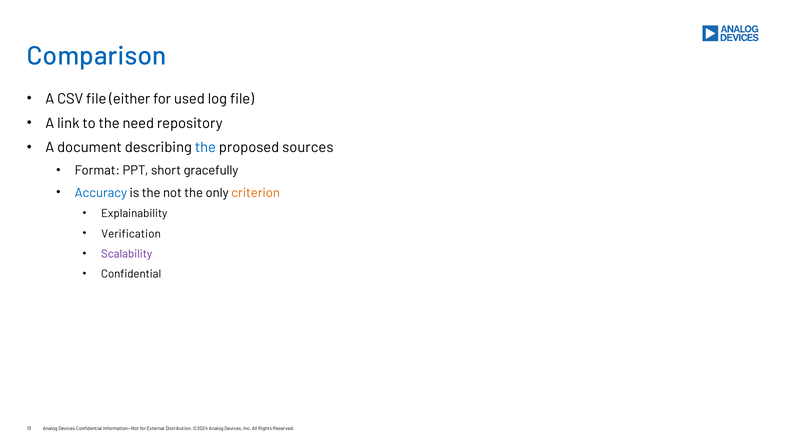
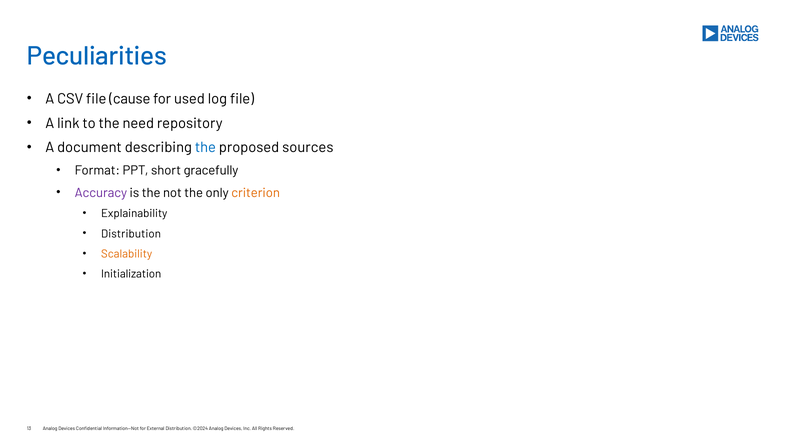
Comparison: Comparison -> Peculiarities (97, 56)
either: either -> cause (130, 99)
Accuracy colour: blue -> purple (101, 193)
Verification: Verification -> Distribution (131, 234)
Scalability colour: purple -> orange (127, 254)
Confidential: Confidential -> Initialization (131, 274)
